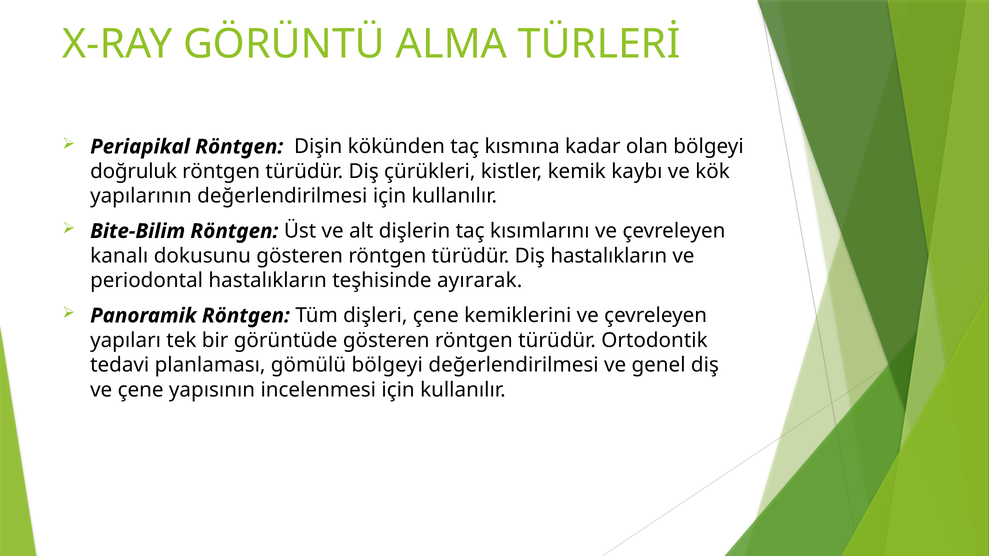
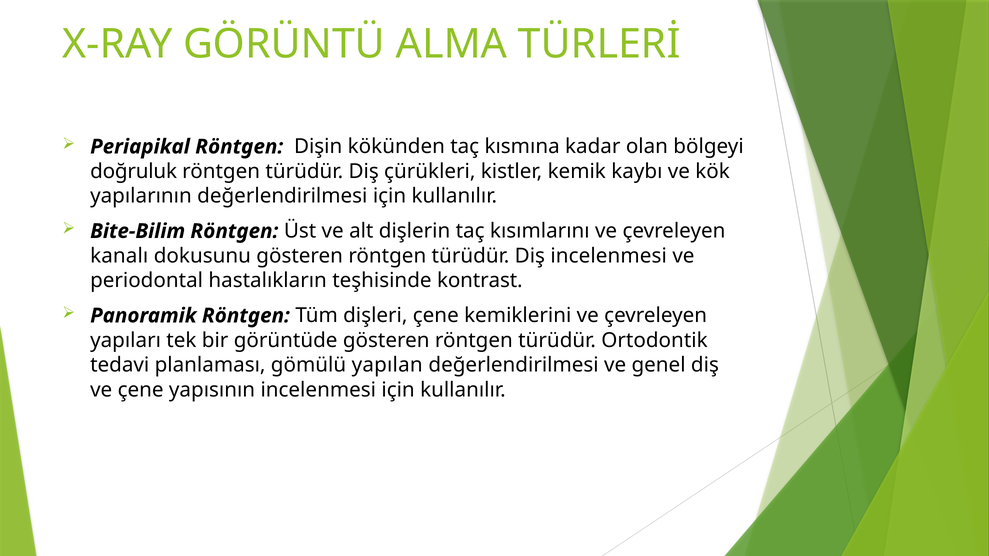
Diş hastalıkların: hastalıkların -> incelenmesi (609, 256)
ayırarak: ayırarak -> kontrast (480, 281)
gömülü bölgeyi: bölgeyi -> yapılan (387, 365)
